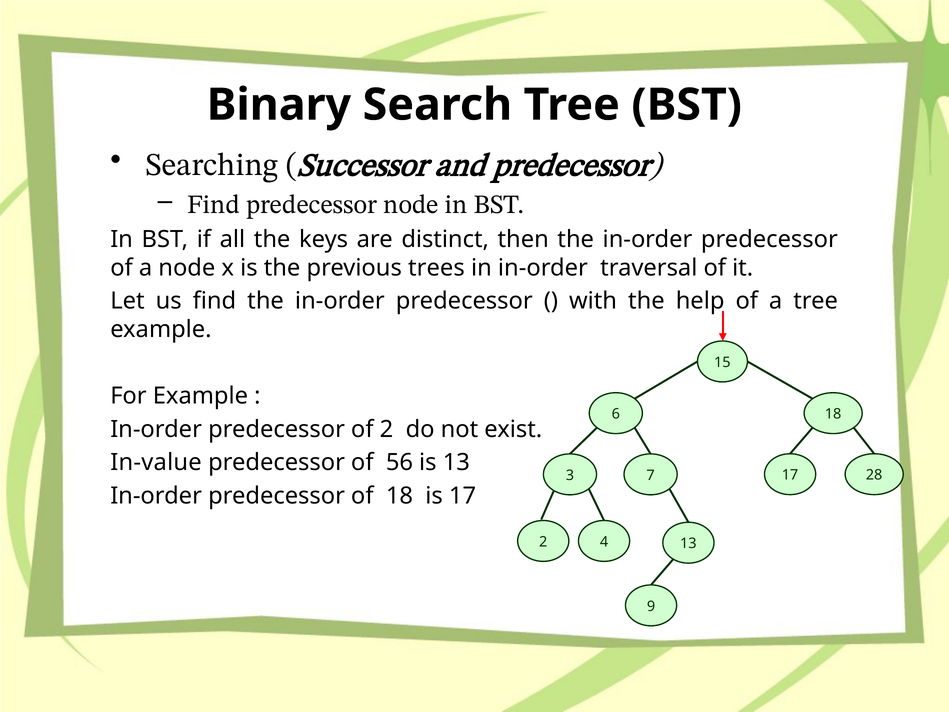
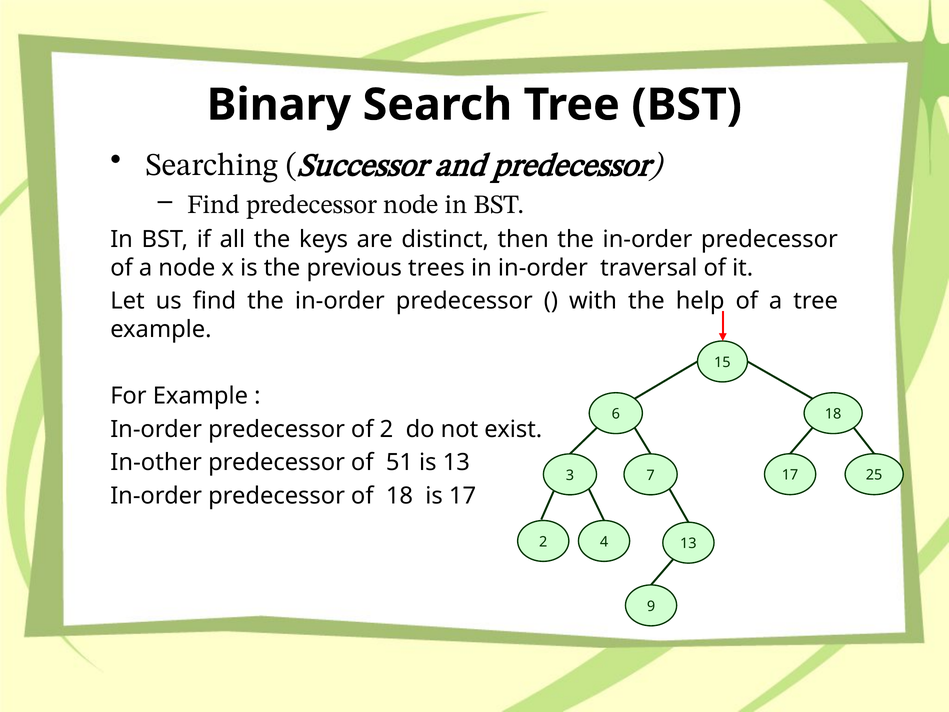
In-value: In-value -> In-other (156, 462)
56: 56 -> 51 (399, 462)
28: 28 -> 25 (874, 475)
